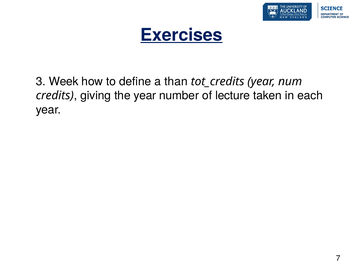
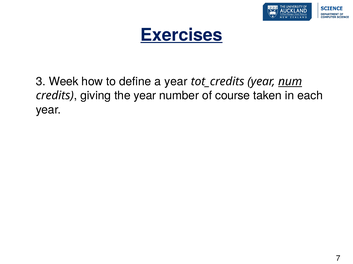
a than: than -> year (176, 82)
num underline: none -> present (290, 82)
lecture: lecture -> course (233, 96)
